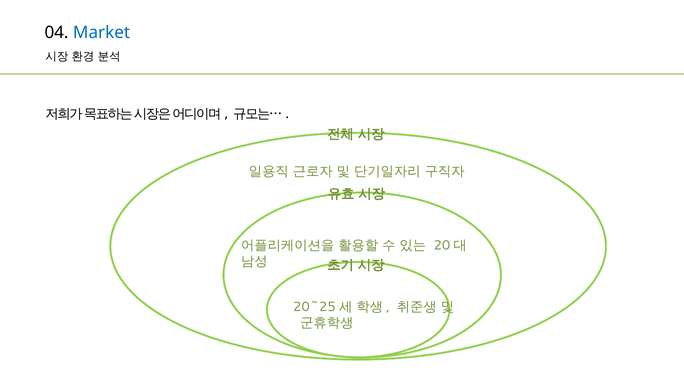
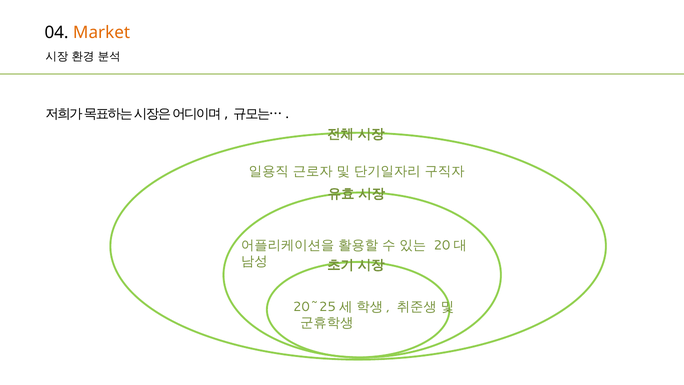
Market colour: blue -> orange (102, 33)
